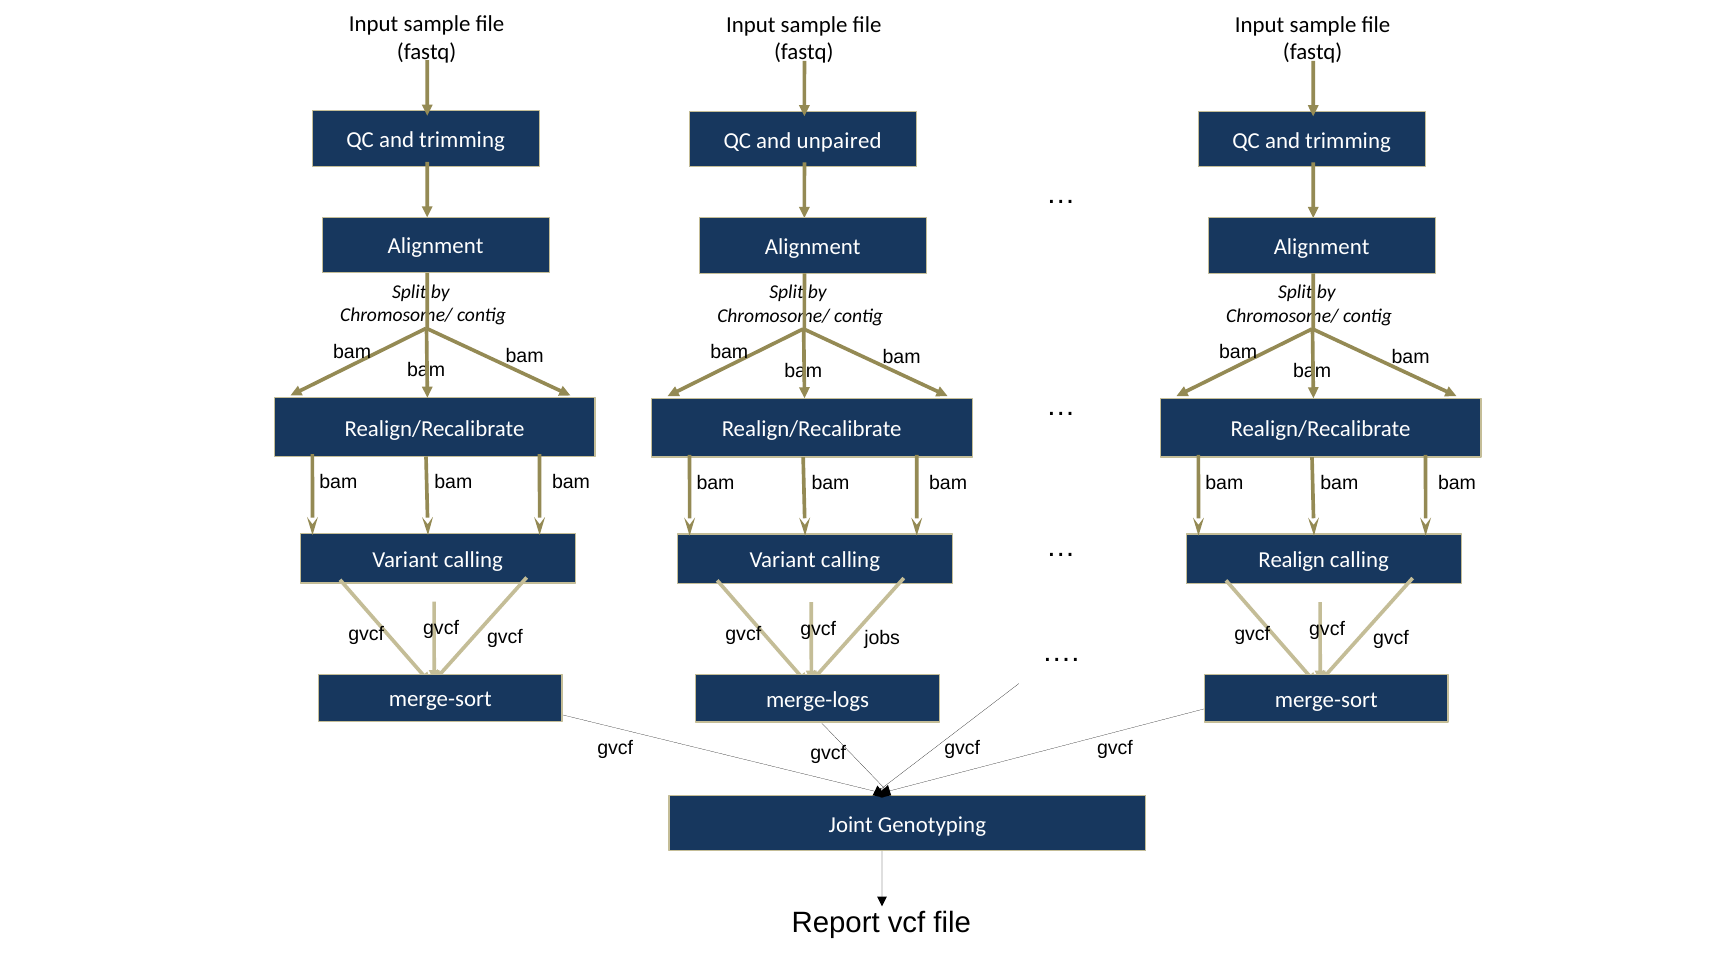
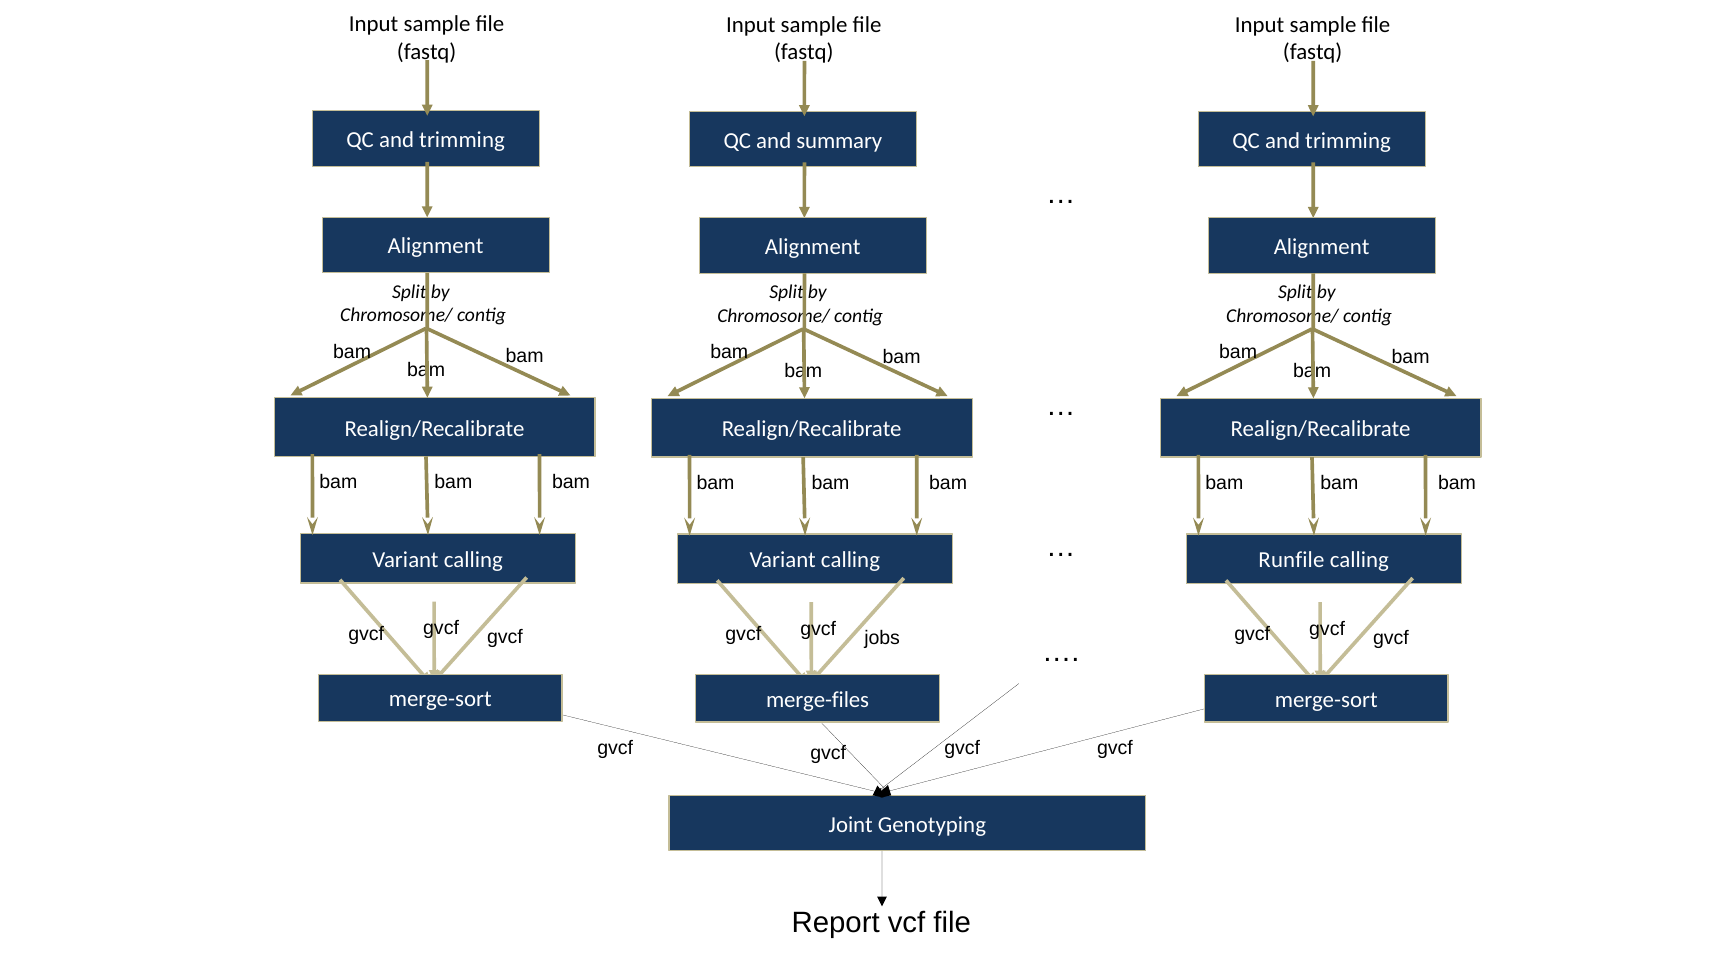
unpaired: unpaired -> summary (839, 141)
Realign: Realign -> Runfile (1291, 561)
merge-logs: merge-logs -> merge-files (818, 700)
